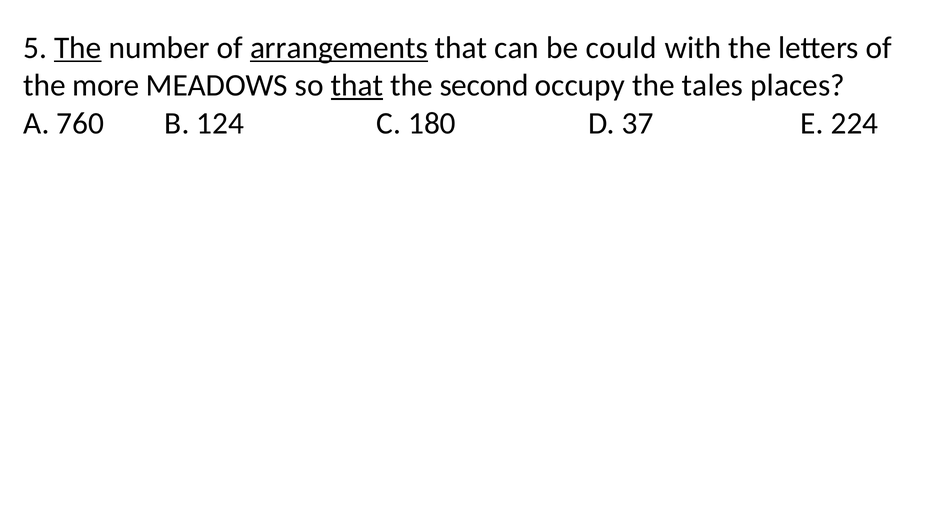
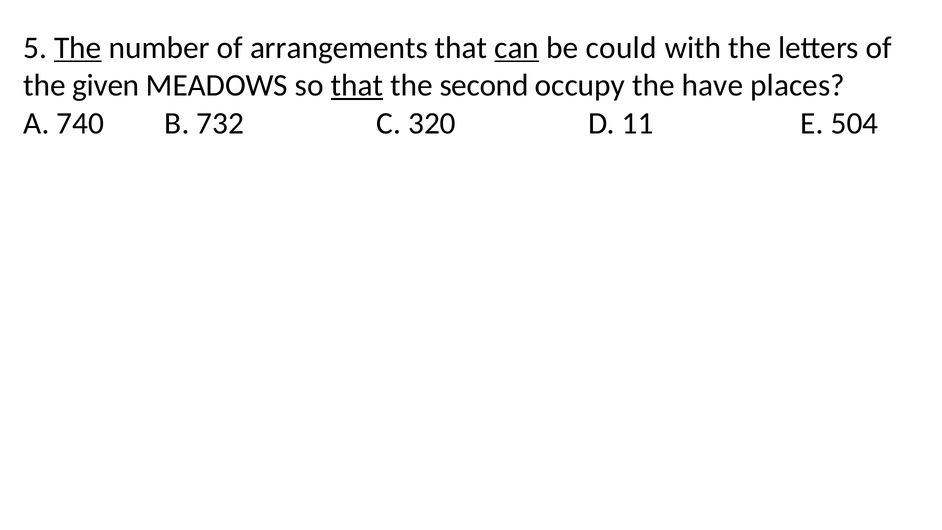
arrangements underline: present -> none (339, 48)
can underline: none -> present (517, 48)
more: more -> given (106, 85)
tales: tales -> have (713, 85)
760: 760 -> 740 (80, 123)
124: 124 -> 732 (220, 123)
180: 180 -> 320 (432, 123)
37: 37 -> 11 (638, 123)
224: 224 -> 504 (855, 123)
